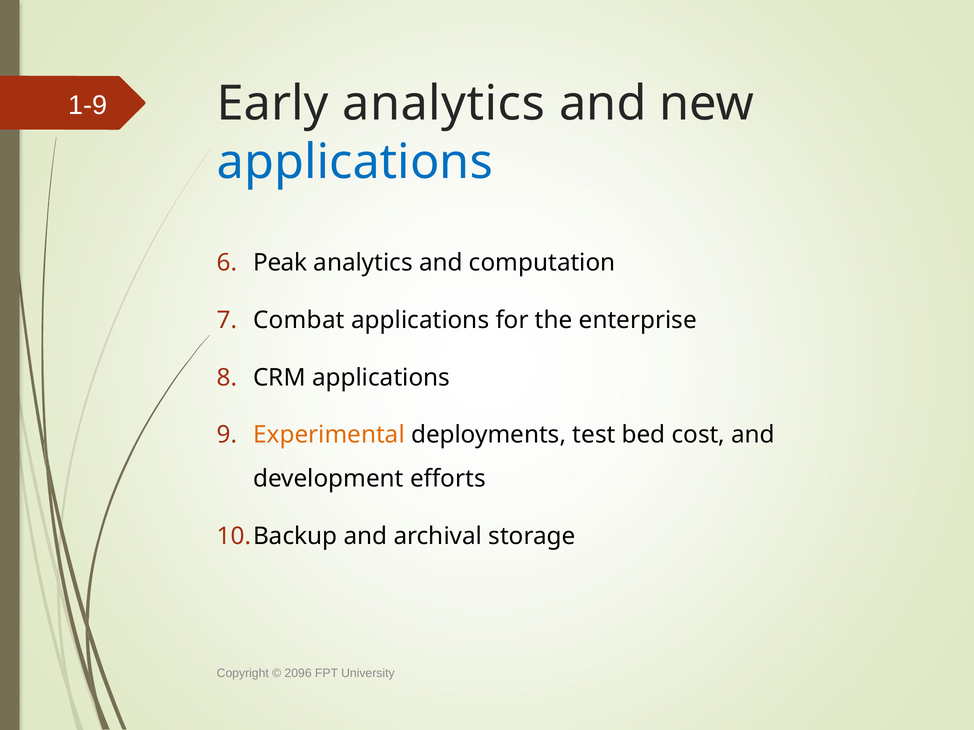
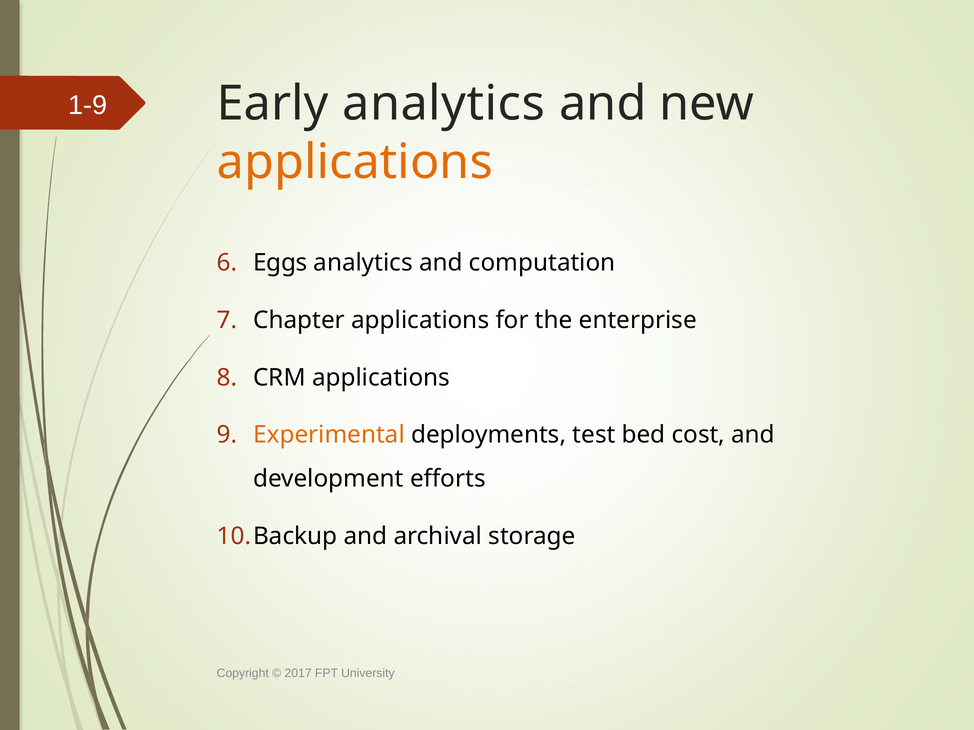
applications colour: blue -> orange (355, 162)
Peak: Peak -> Eggs (280, 263)
Combat: Combat -> Chapter (299, 320)
2096: 2096 -> 2017 (298, 674)
